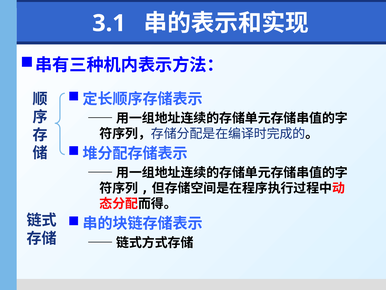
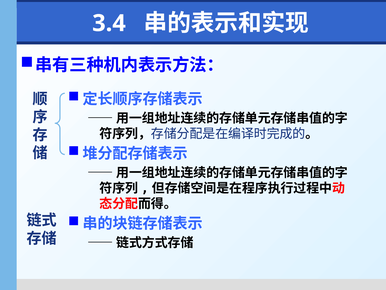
3.1: 3.1 -> 3.4 (109, 23)
